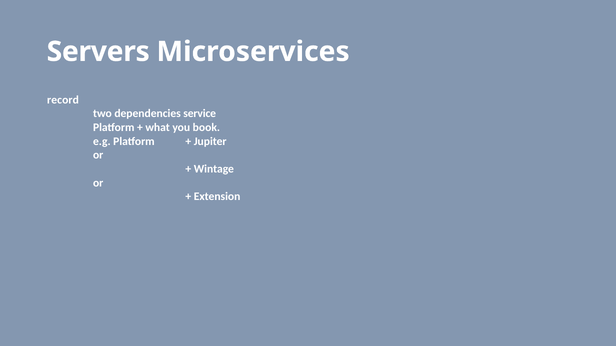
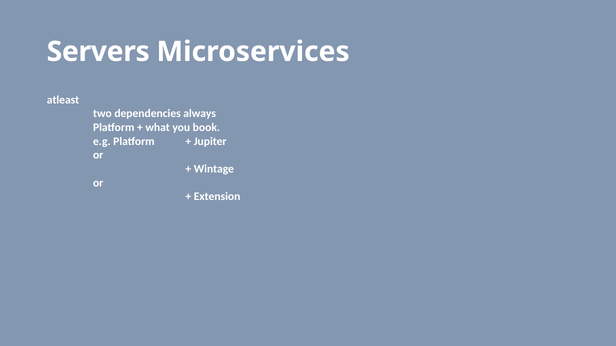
record: record -> atleast (63, 100)
service: service -> always (200, 114)
